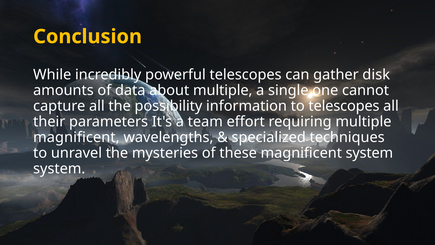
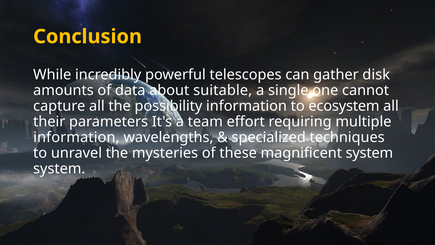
about multiple: multiple -> suitable (223, 90)
to telescopes: telescopes -> ecosystem (344, 106)
magnificent: magnificent -> information (76, 137)
